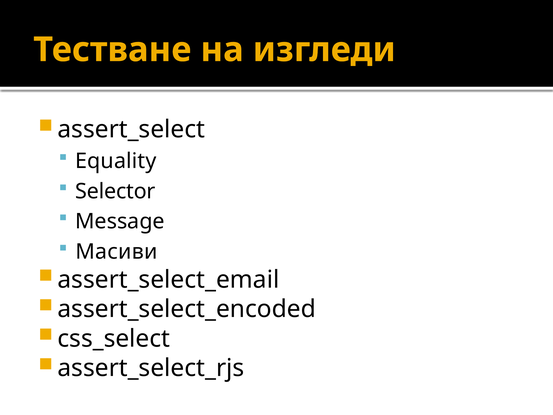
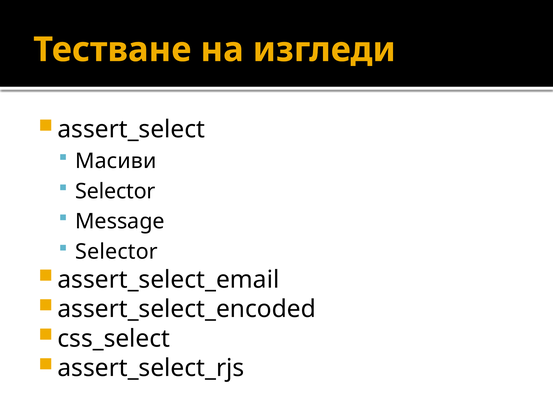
Equality: Equality -> Масиви (116, 161)
Масиви: Масиви -> Selector (117, 252)
